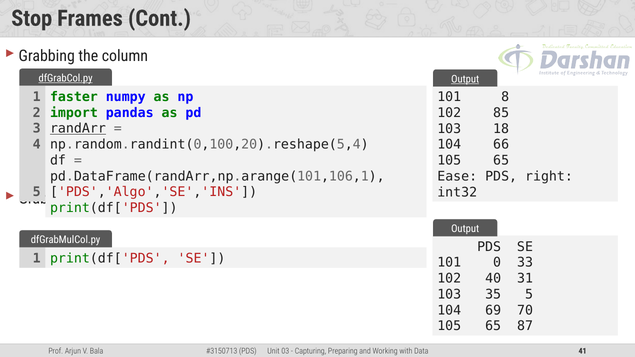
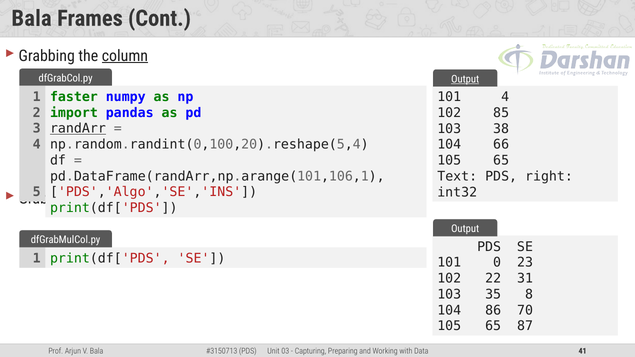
Stop: Stop -> Bala (32, 18)
column underline: none -> present (125, 56)
dfGrabCol.py underline: present -> none (66, 78)
101 8: 8 -> 4 (505, 97)
18: 18 -> 38 (501, 129)
Ease: Ease -> Text (457, 176)
33: 33 -> 23 (525, 263)
40: 40 -> 22 (493, 279)
35 5: 5 -> 8 (529, 295)
69: 69 -> 86 (493, 310)
